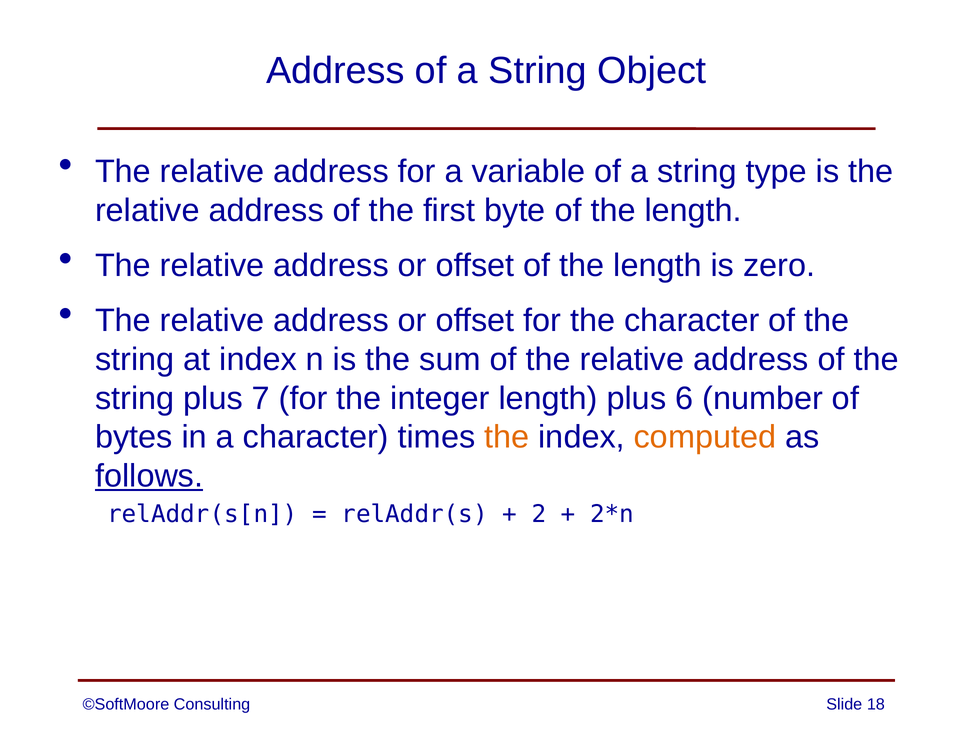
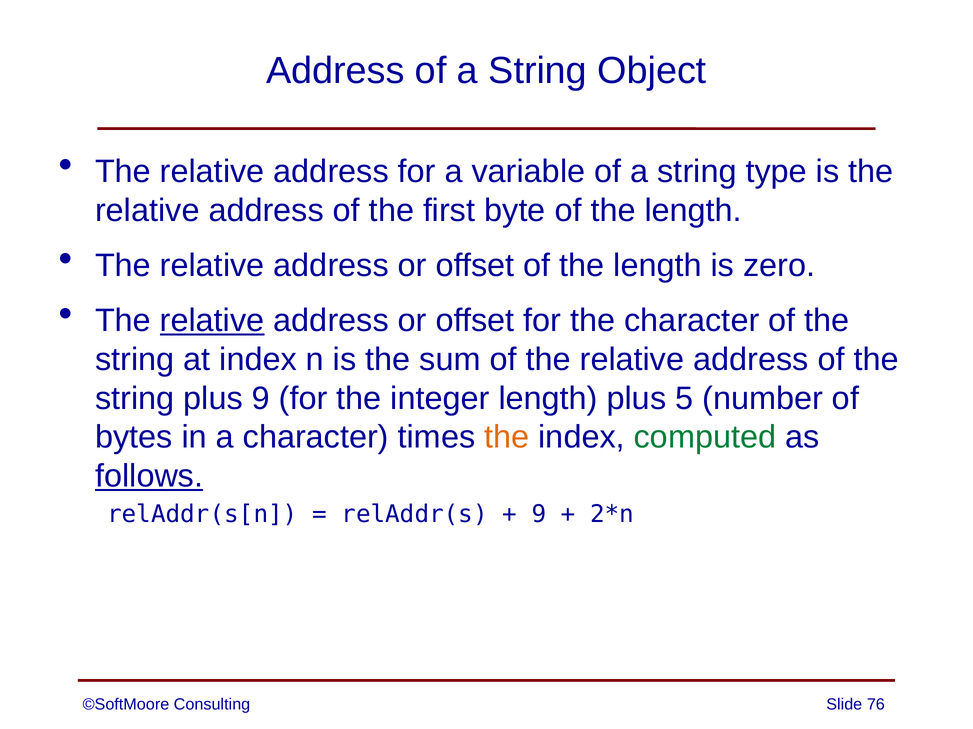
relative underline: none -> present (212, 321)
plus 7: 7 -> 9 (261, 399)
6: 6 -> 5 (684, 399)
computed colour: orange -> green (705, 438)
2: 2 -> 9 (539, 515)
18: 18 -> 76 (876, 705)
